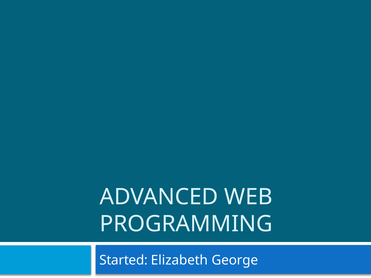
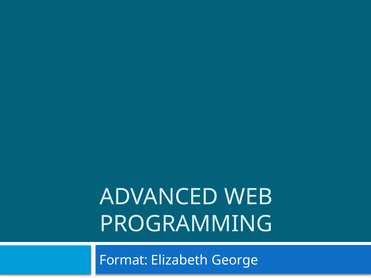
Started: Started -> Format (124, 260)
